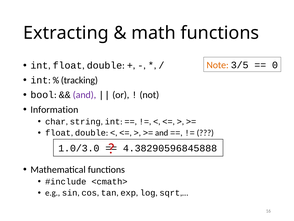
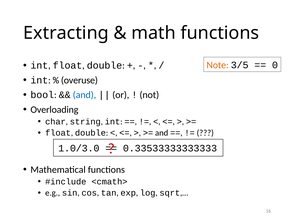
tracking: tracking -> overuse (79, 80)
and colour: purple -> blue (84, 95)
Information: Information -> Overloading (54, 109)
4.38290596845888: 4.38290596845888 -> 0.33533333333333 (170, 148)
